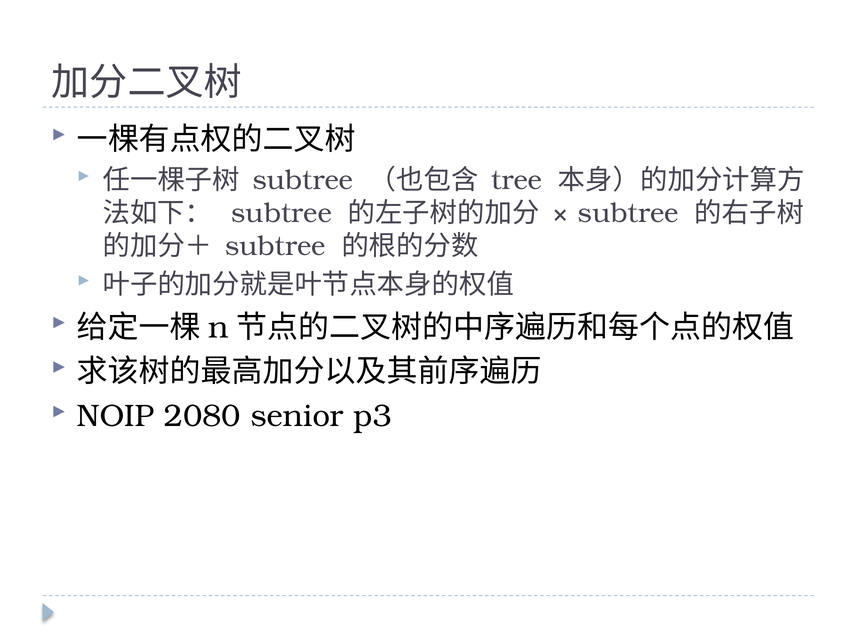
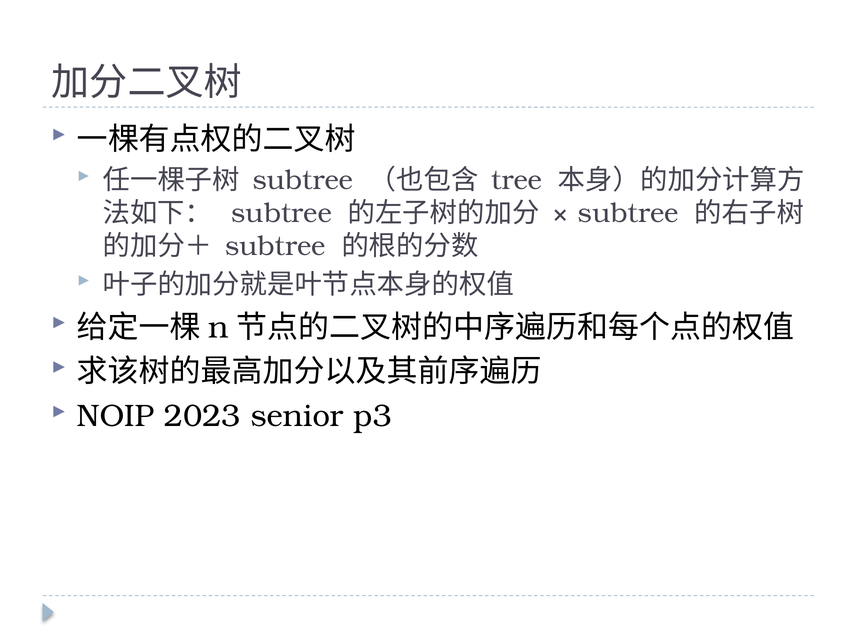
2080: 2080 -> 2023 (202, 416)
